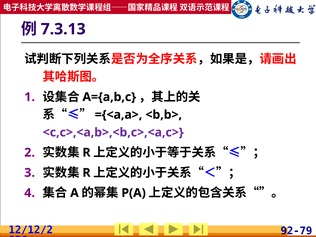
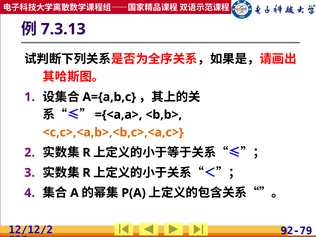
<c,c>,<a,b>,<b,c>,<a,c> colour: purple -> orange (113, 132)
